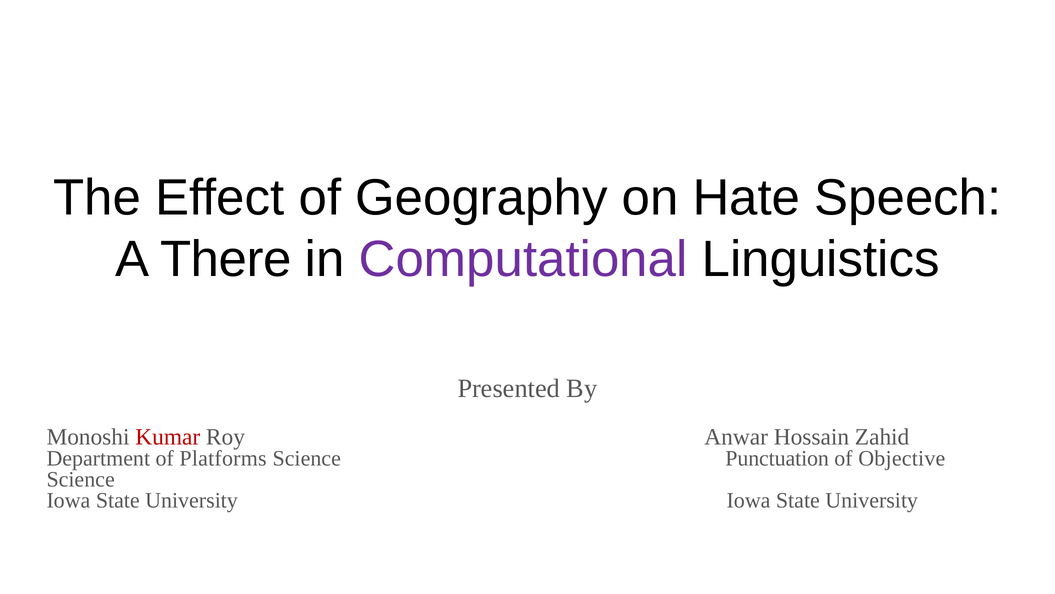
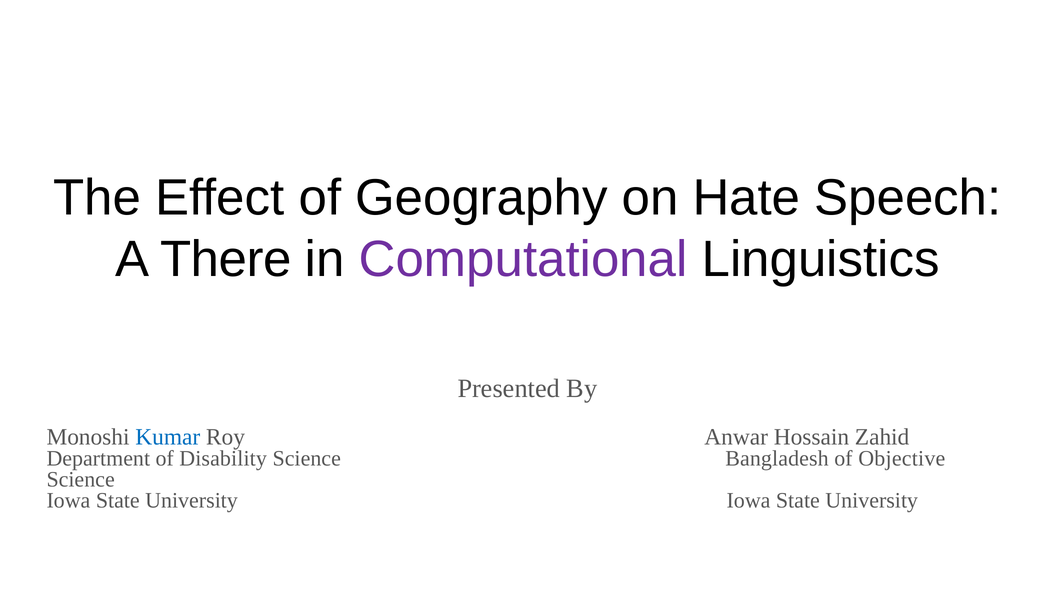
Kumar colour: red -> blue (168, 436)
Platforms: Platforms -> Disability (223, 458)
Punctuation: Punctuation -> Bangladesh (777, 458)
